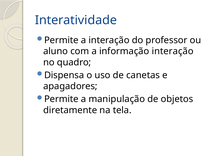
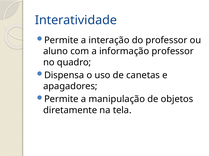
informação interação: interação -> professor (173, 51)
